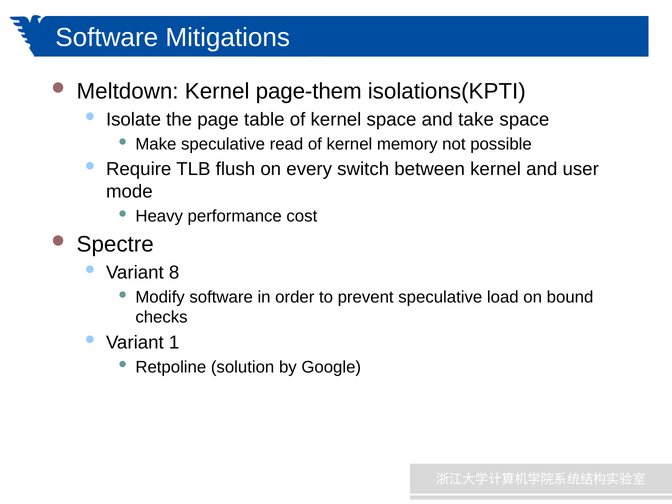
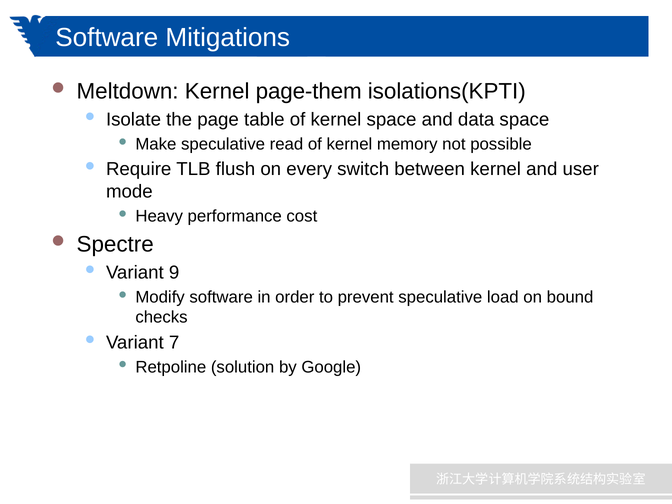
take: take -> data (476, 120)
8: 8 -> 9 (174, 273)
1: 1 -> 7 (174, 342)
